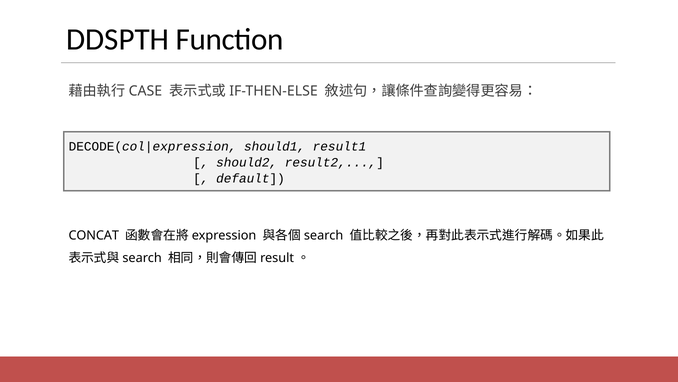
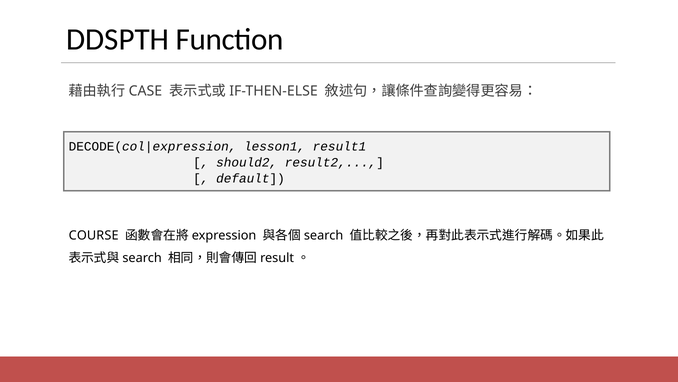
should1: should1 -> lesson1 (275, 146)
CONCAT: CONCAT -> COURSE (94, 235)
